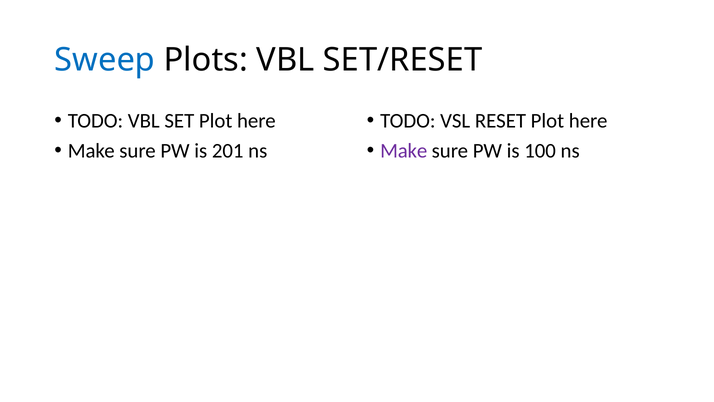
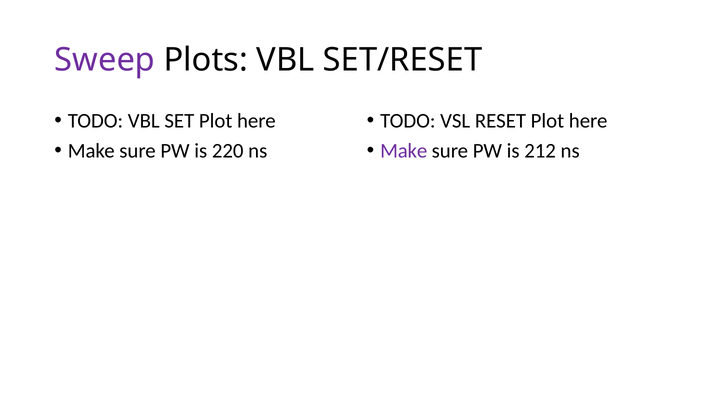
Sweep colour: blue -> purple (105, 60)
201: 201 -> 220 (228, 151)
100: 100 -> 212 (540, 151)
